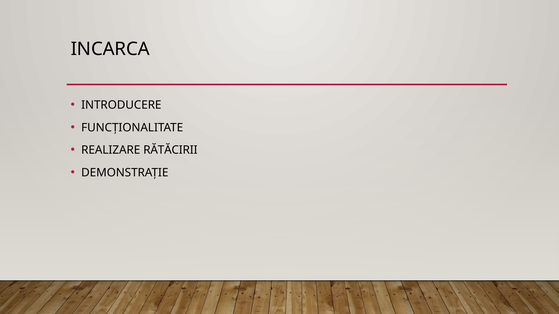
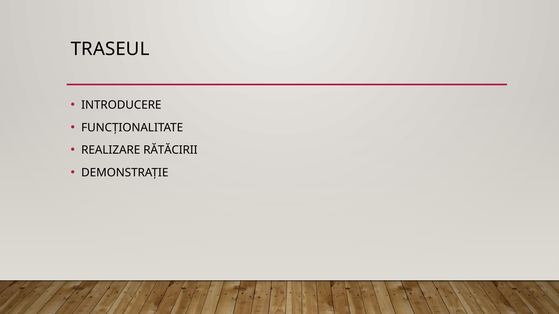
INCARCA: INCARCA -> TRASEUL (110, 49)
